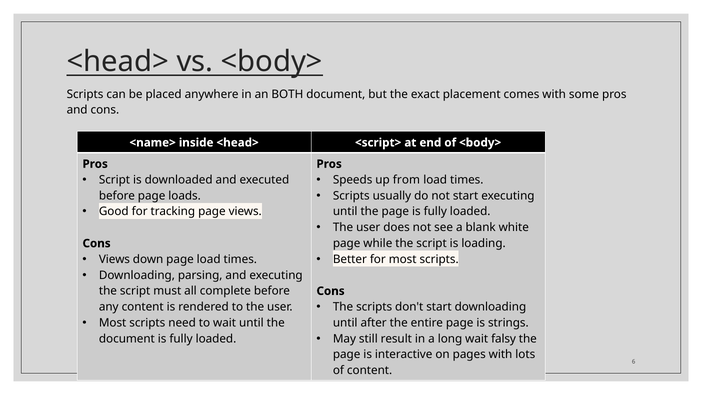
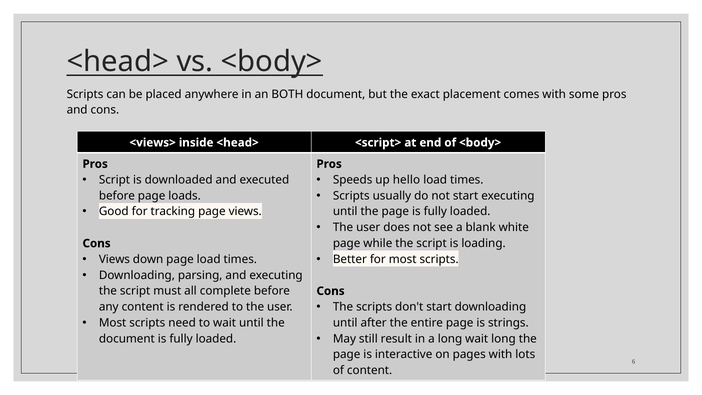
<name>: <name> -> <views> (153, 143)
from: from -> hello (406, 180)
wait falsy: falsy -> long (503, 339)
